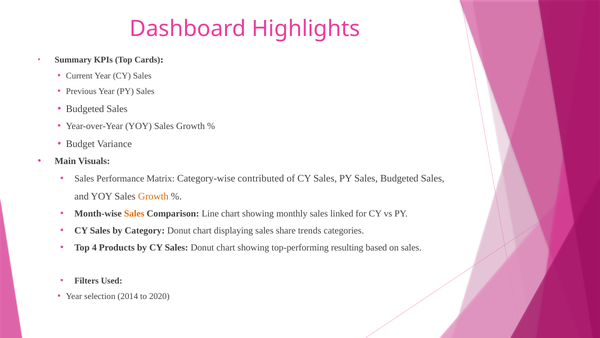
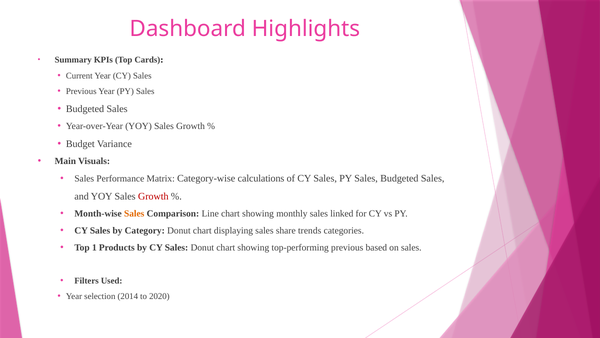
contributed: contributed -> calculations (261, 178)
Growth colour: orange -> red (153, 196)
4: 4 -> 1 (94, 247)
top-performing resulting: resulting -> previous (347, 247)
